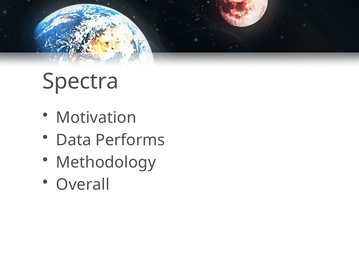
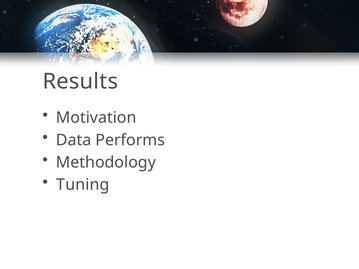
Spectra: Spectra -> Results (80, 81)
Overall: Overall -> Tuning (83, 185)
